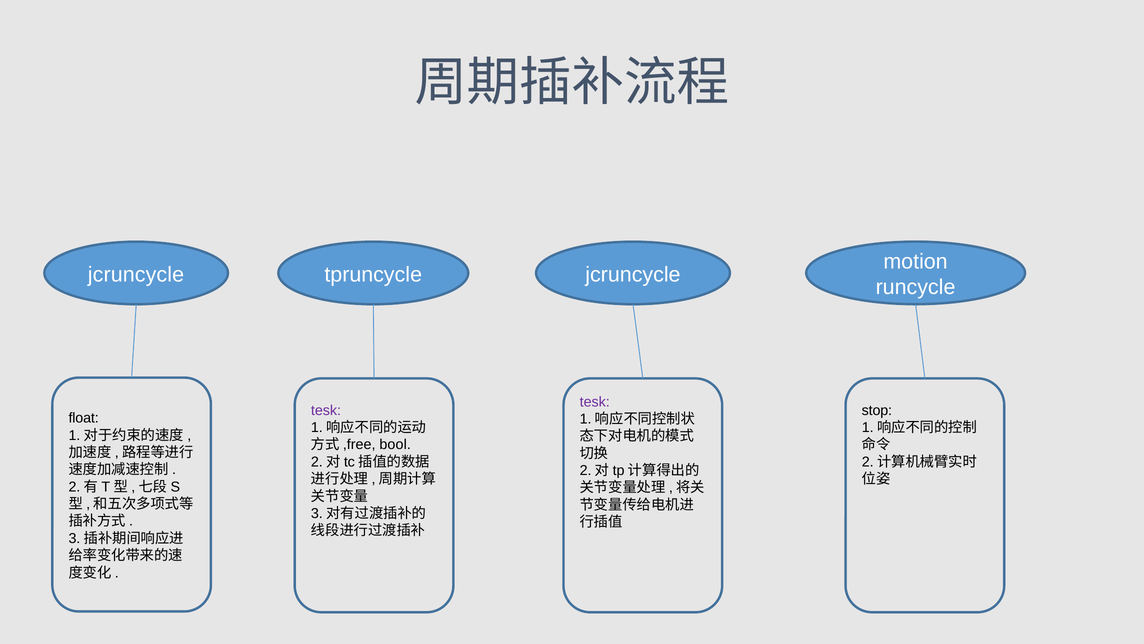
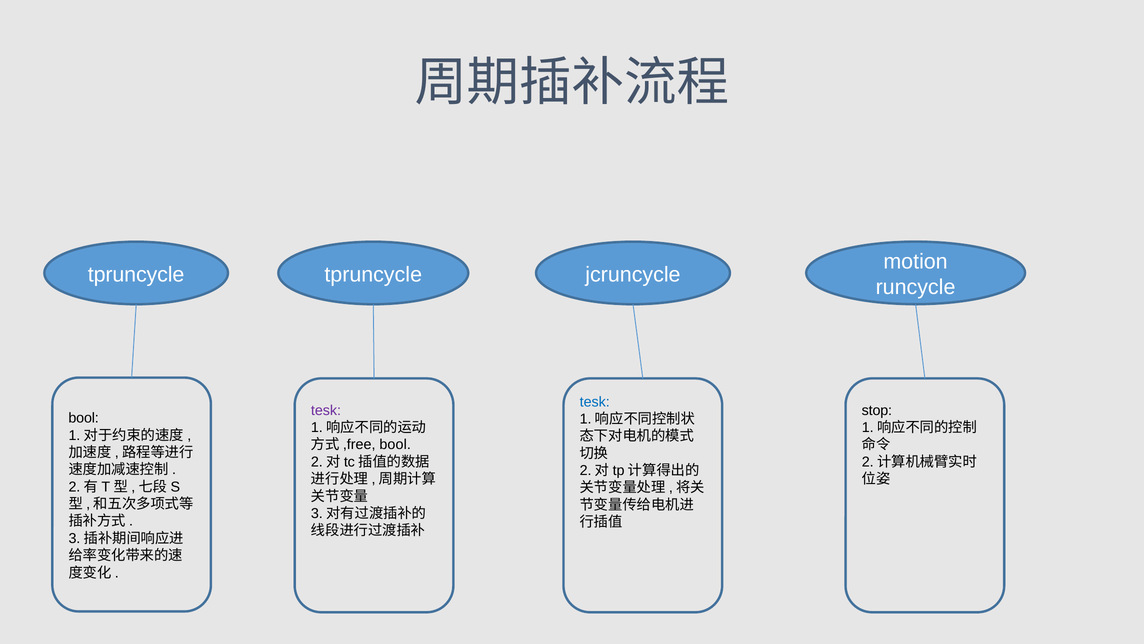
jcruncycle: jcruncycle -> tpruncycle (136, 274)
tesk colour: purple -> blue (595, 402)
float: float -> bool (84, 418)
